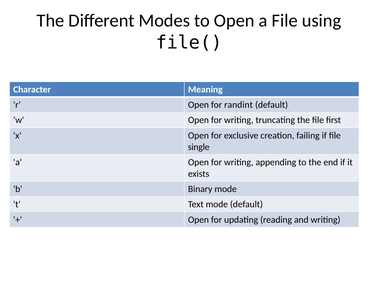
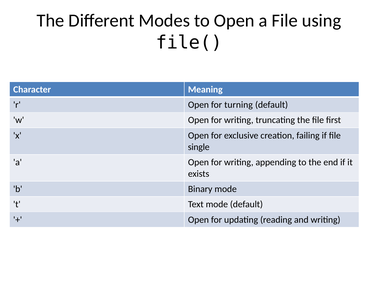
randint: randint -> turning (239, 105)
